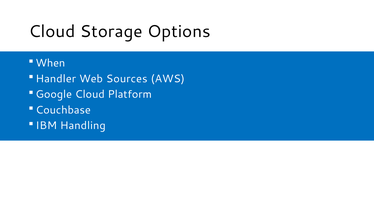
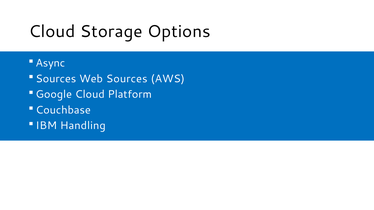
When: When -> Async (50, 63)
Handler: Handler -> Sources (56, 79)
